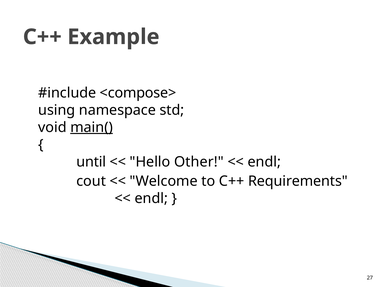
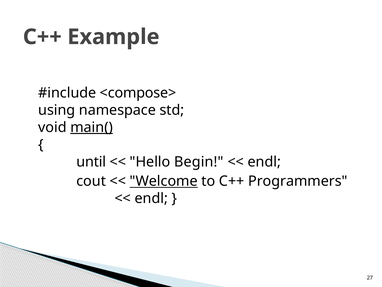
Other: Other -> Begin (199, 162)
Welcome underline: none -> present (164, 181)
Requirements: Requirements -> Programmers (298, 181)
